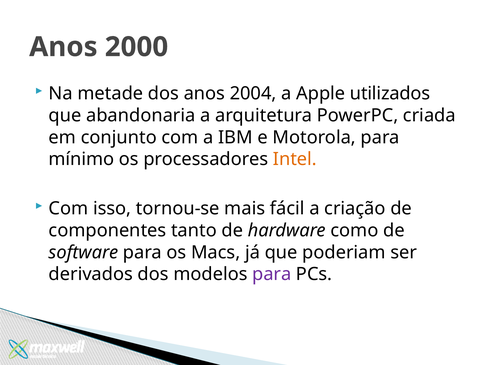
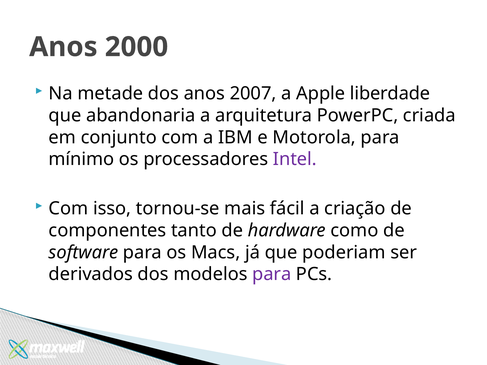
2004: 2004 -> 2007 (253, 94)
utilizados: utilizados -> liberdade (390, 94)
Intel colour: orange -> purple (295, 159)
